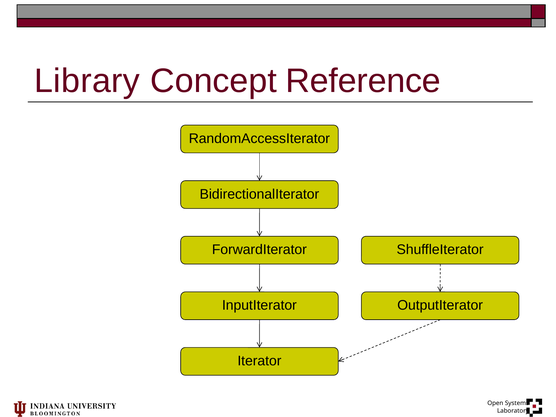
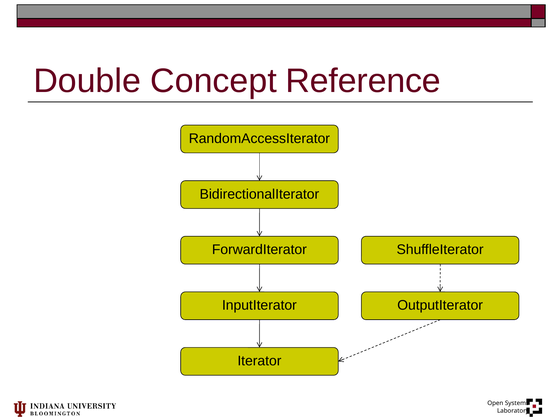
Library: Library -> Double (87, 81)
